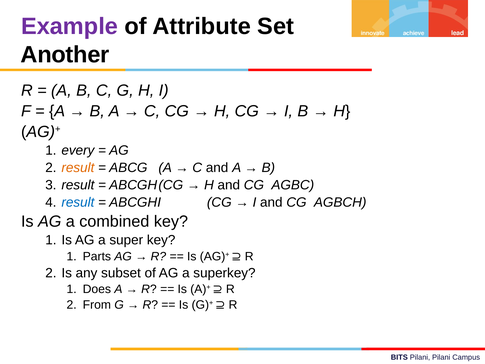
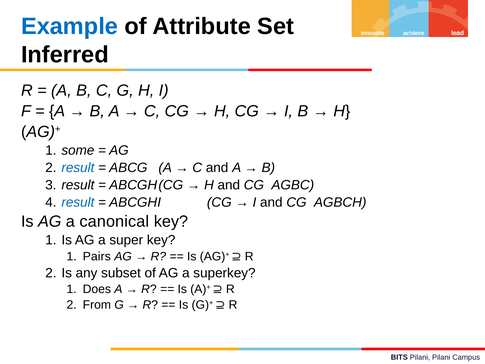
Example colour: purple -> blue (70, 26)
Another: Another -> Inferred (65, 55)
every: every -> some (78, 150)
result colour: orange -> blue (78, 168)
combined: combined -> canonical (114, 221)
Parts: Parts -> Pairs (97, 256)
